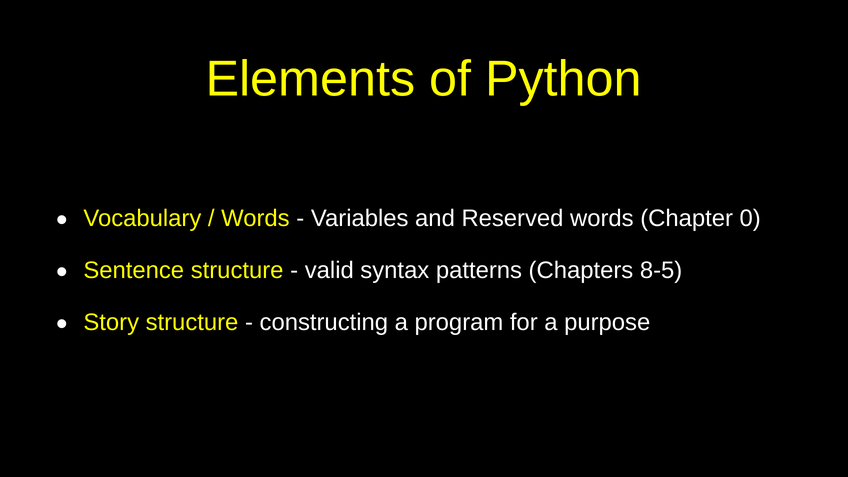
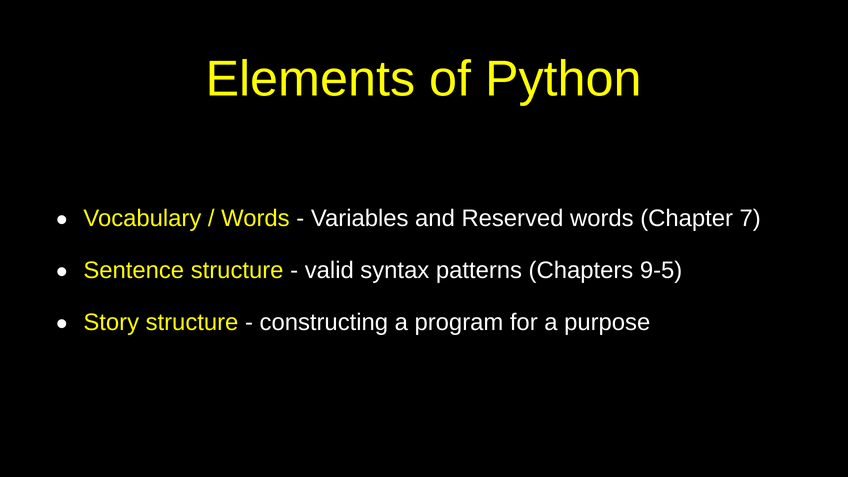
0: 0 -> 7 (750, 219)
8-5: 8-5 -> 9-5 (661, 270)
